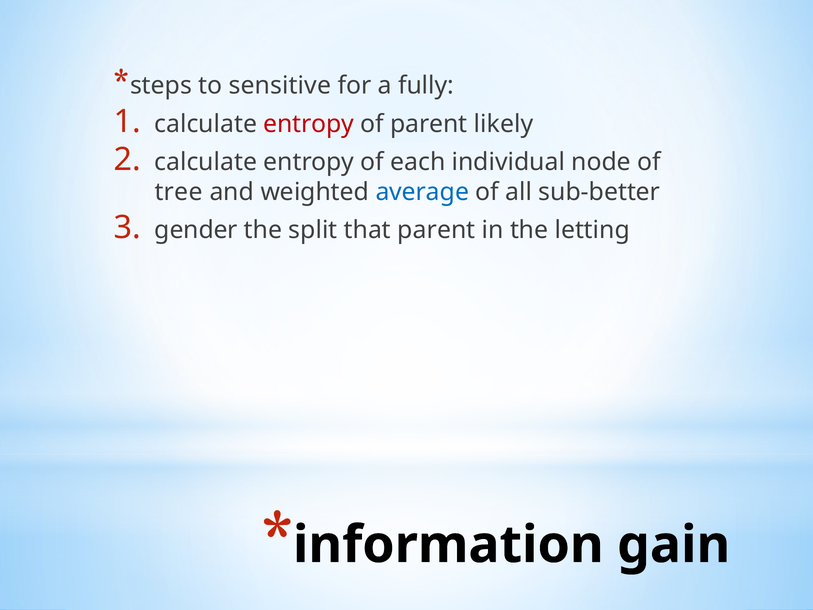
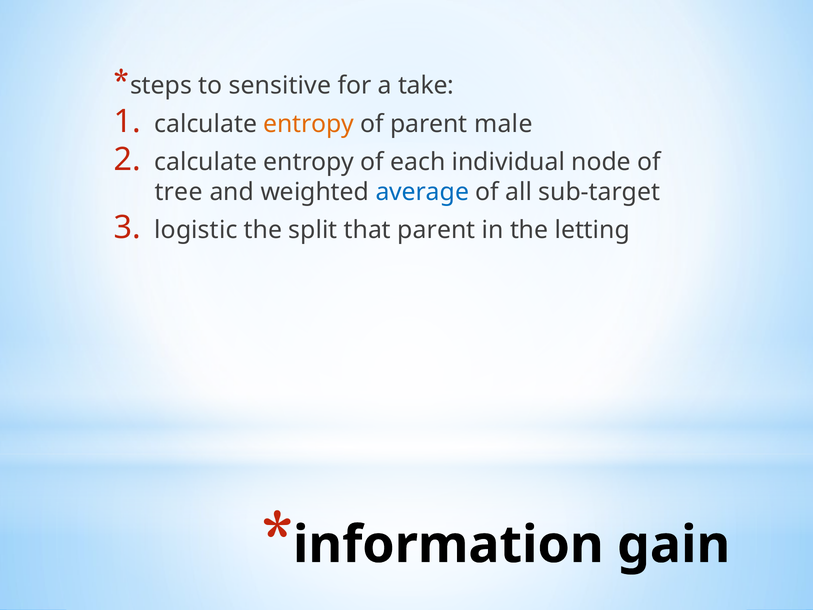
fully: fully -> take (426, 86)
entropy colour: red -> orange (309, 124)
likely: likely -> male (503, 124)
sub-better: sub-better -> sub-target (599, 192)
gender: gender -> logistic (196, 230)
